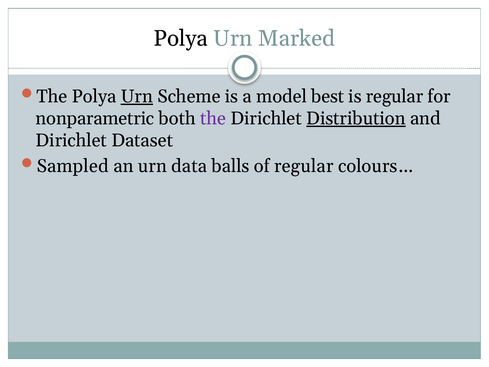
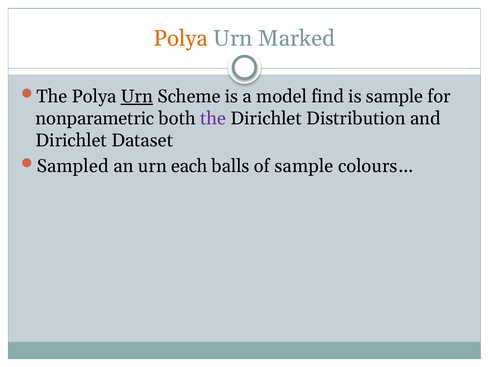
Polya colour: black -> orange (181, 39)
best: best -> find (328, 96)
is regular: regular -> sample (395, 96)
Distribution underline: present -> none (356, 118)
data: data -> each (189, 166)
of regular: regular -> sample (304, 166)
